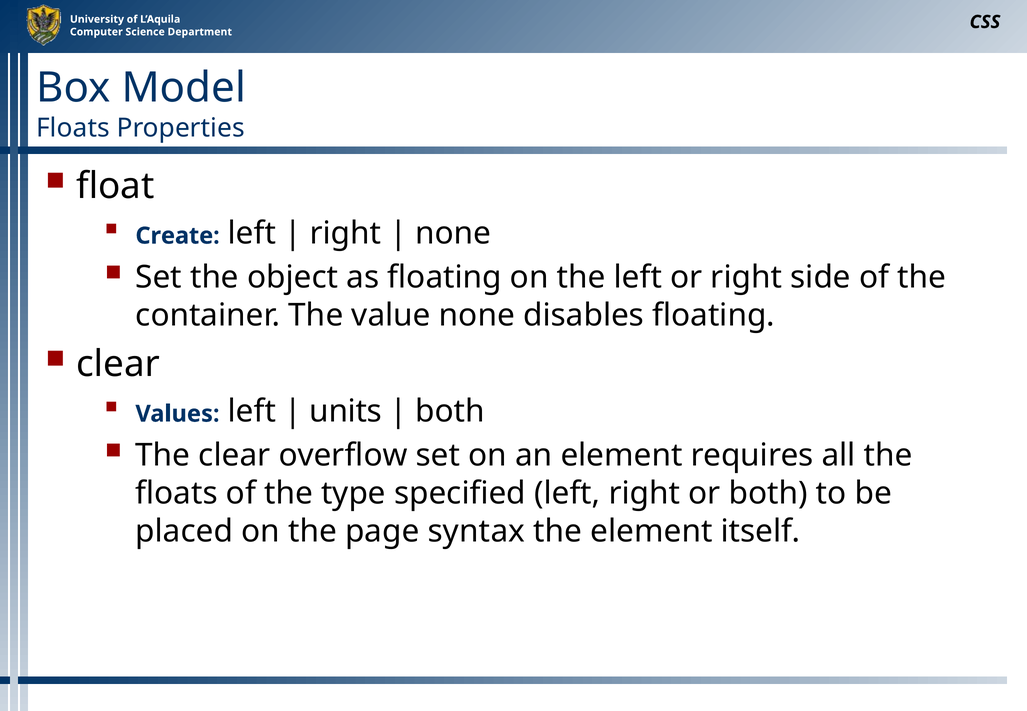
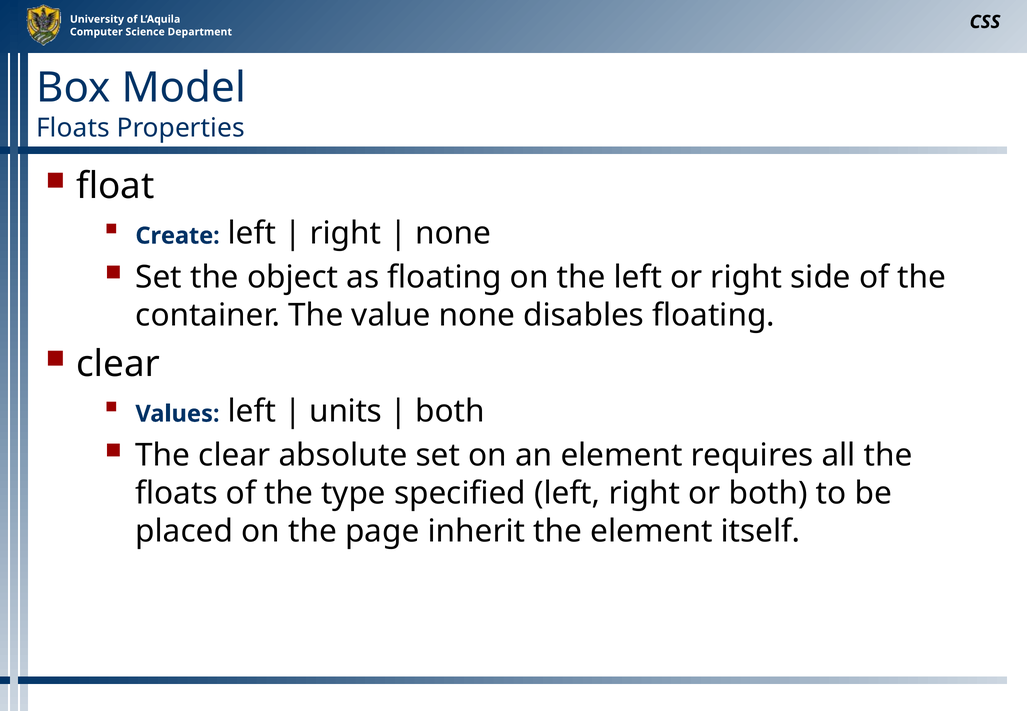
overflow: overflow -> absolute (343, 455)
syntax: syntax -> inherit (476, 531)
